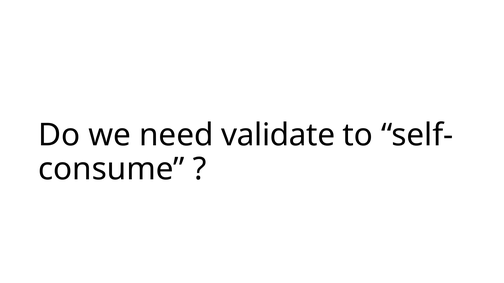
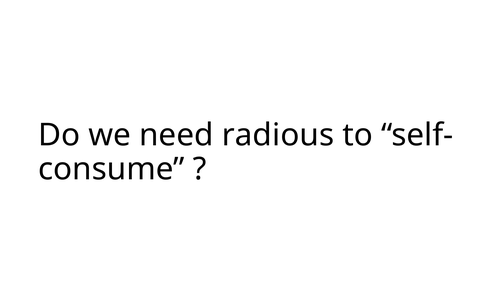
validate: validate -> radious (278, 135)
